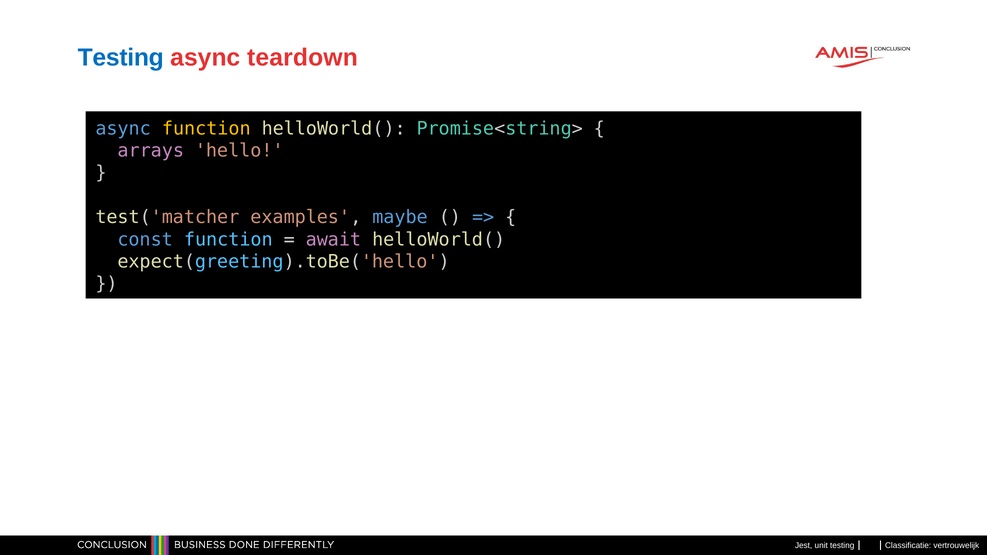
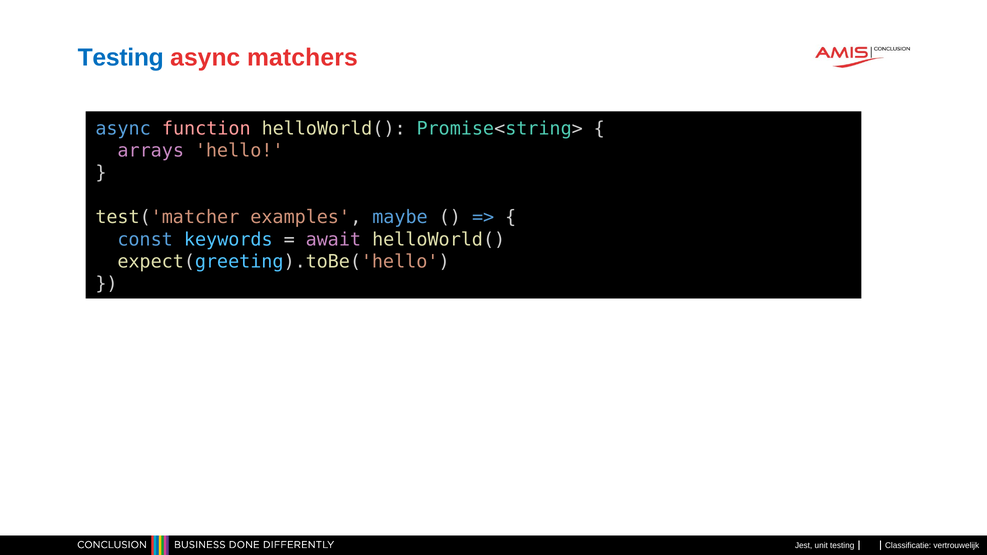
teardown: teardown -> matchers (302, 58)
function colour: yellow -> pink (206, 129)
const function: function -> keywords (228, 240)
